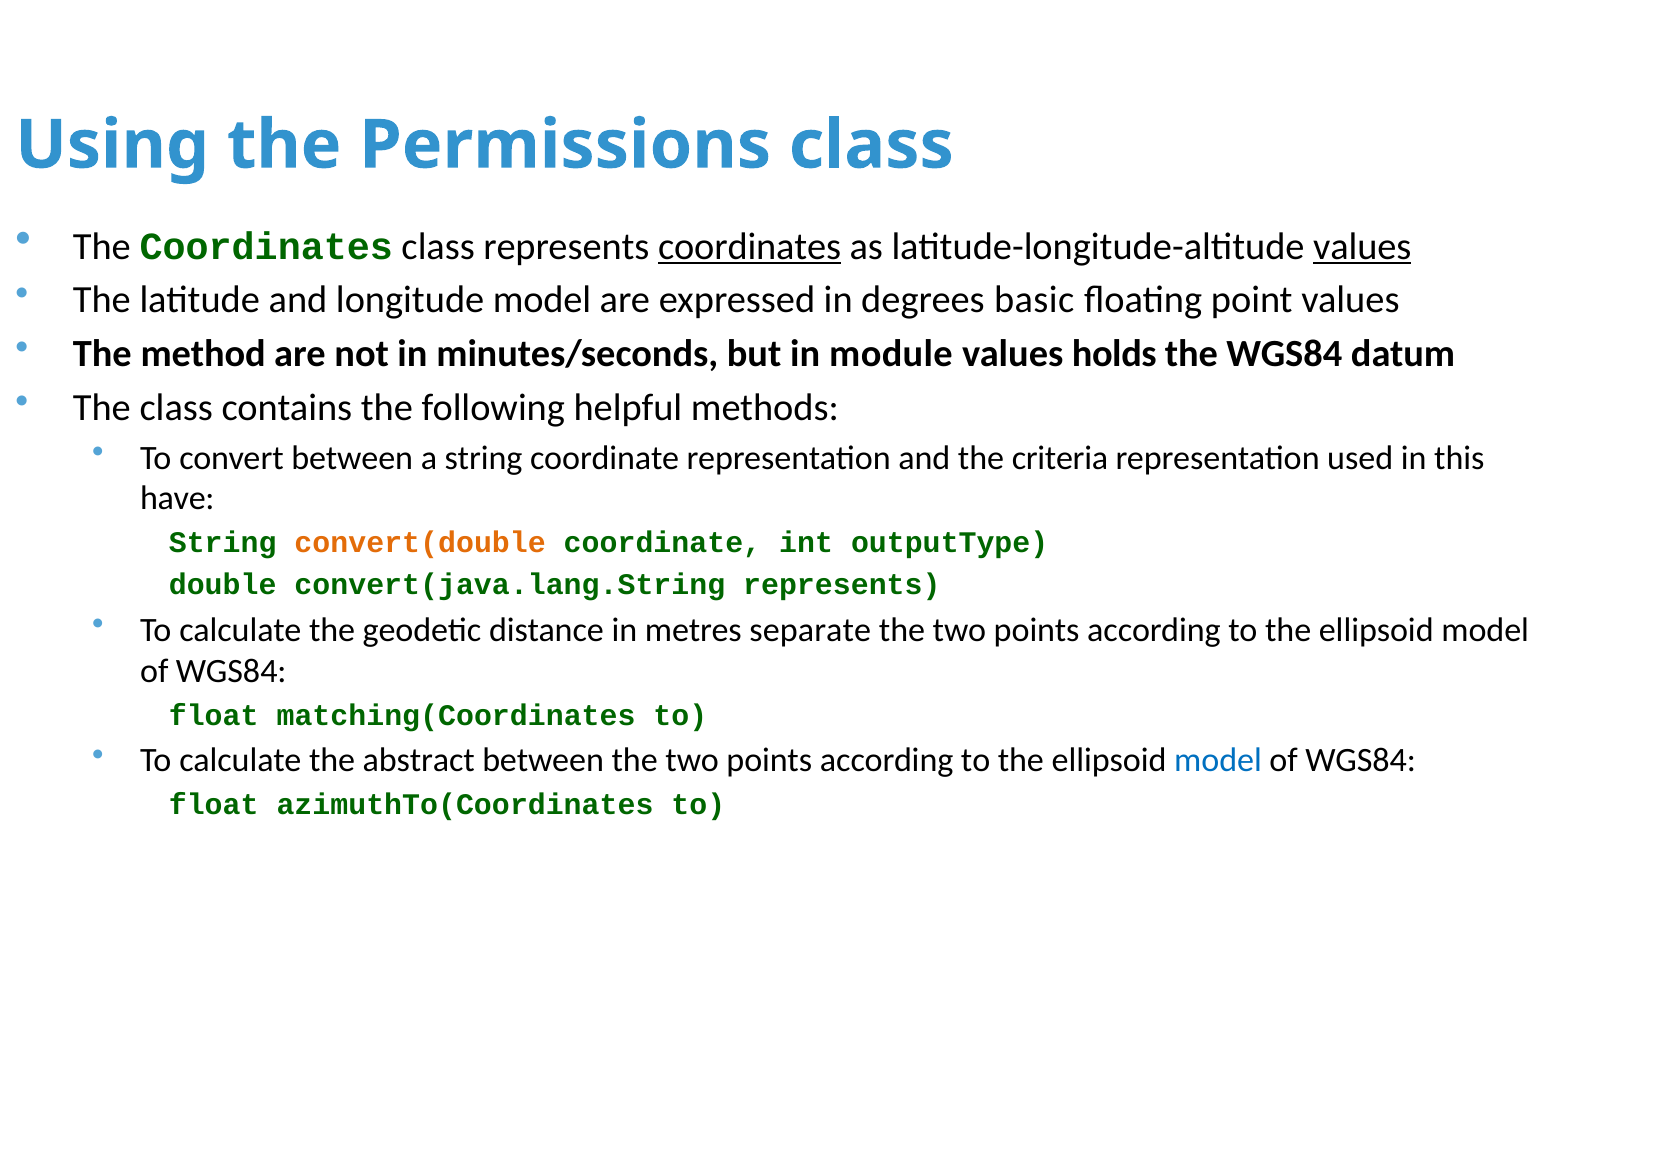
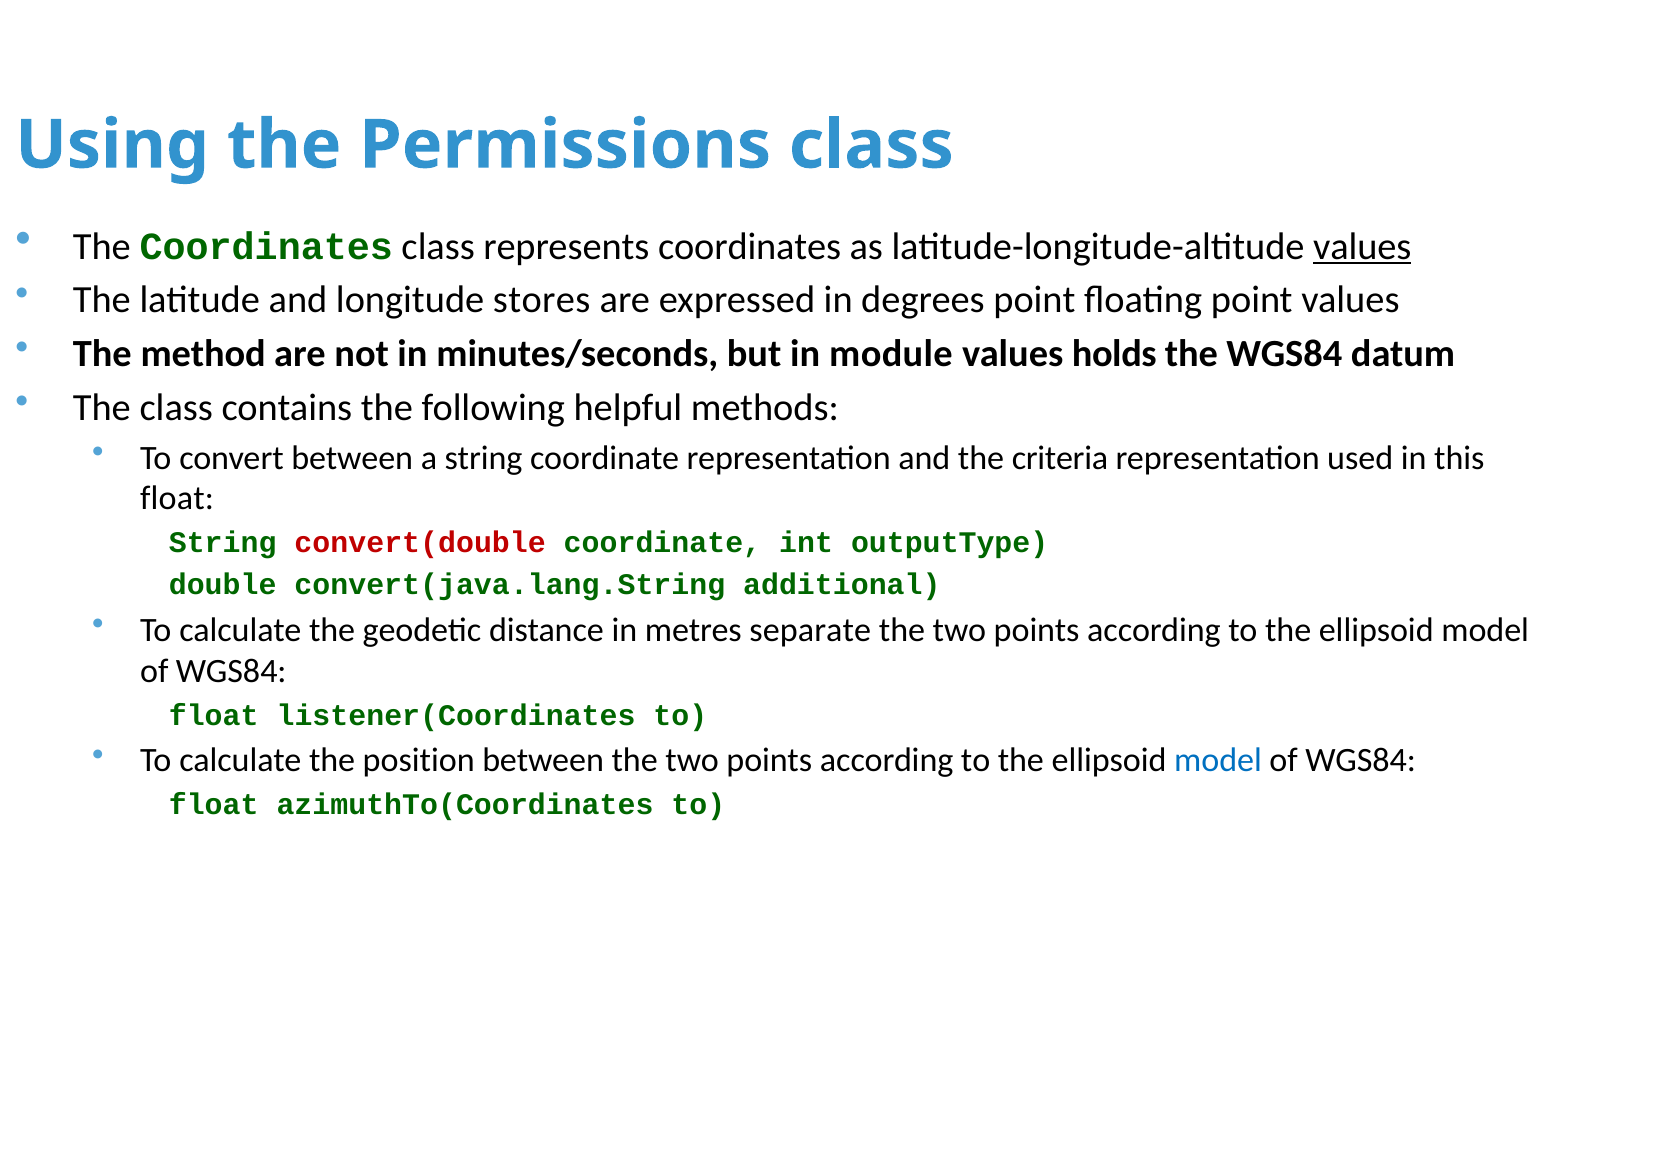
coordinates underline: present -> none (750, 246)
longitude model: model -> stores (542, 300)
degrees basic: basic -> point (1034, 300)
have: have -> float (177, 499)
convert(double colour: orange -> red (420, 543)
convert(java.lang.String represents: represents -> additional (842, 585)
matching(Coordinates: matching(Coordinates -> listener(Coordinates (456, 715)
abstract: abstract -> position (419, 761)
